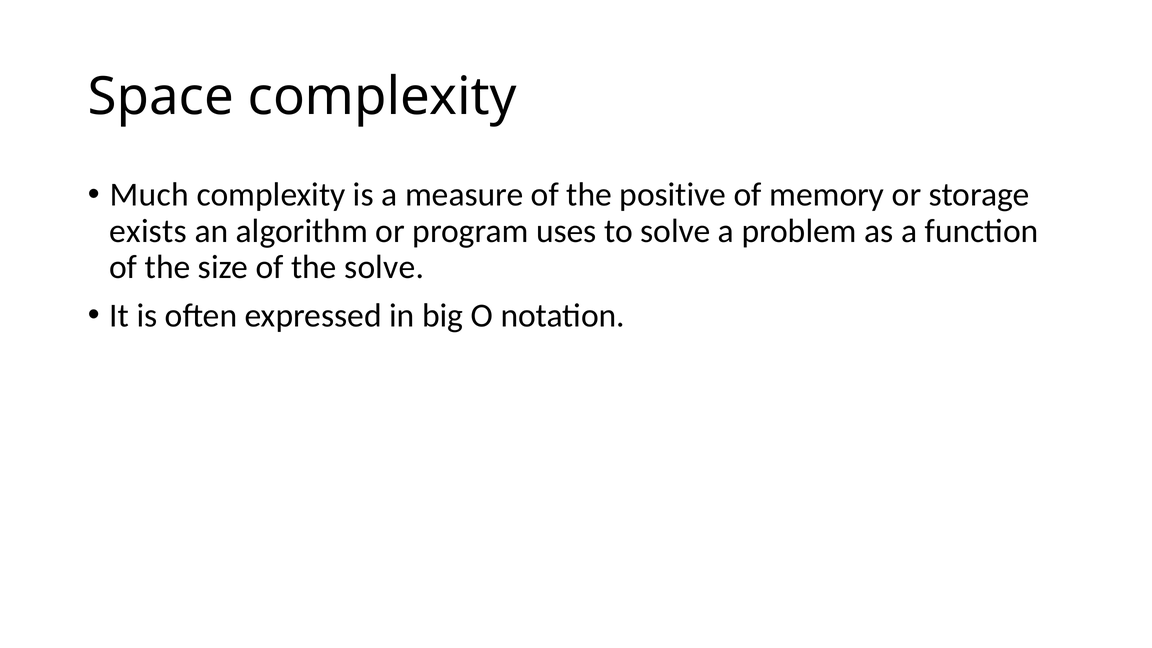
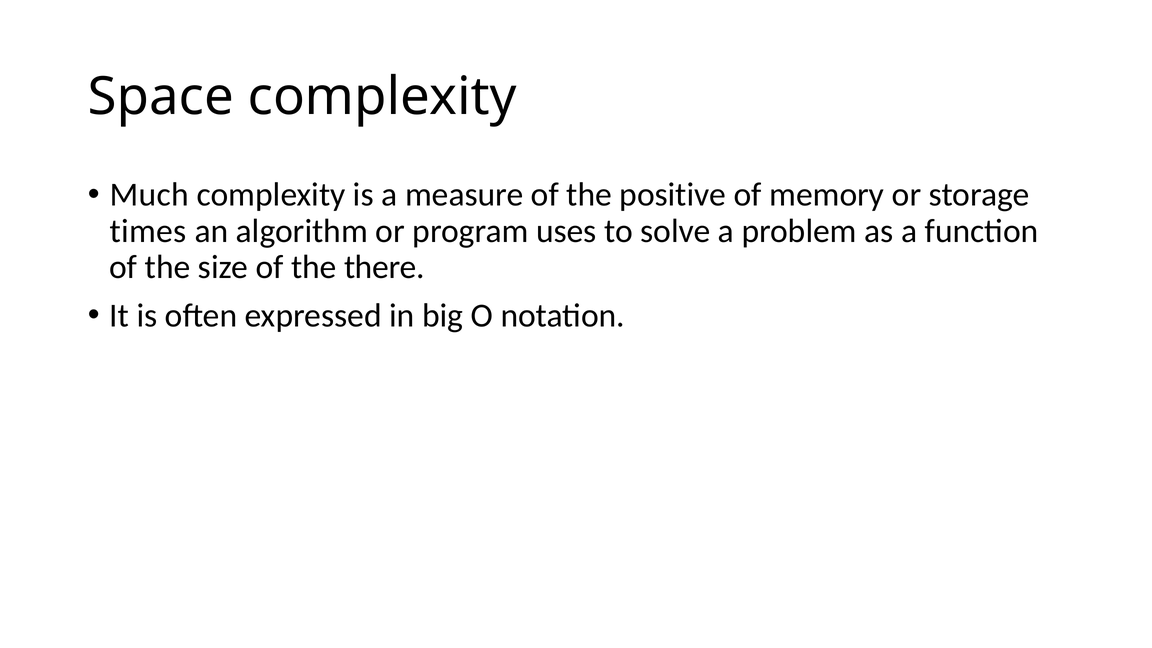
exists: exists -> times (148, 231)
the solve: solve -> there (384, 267)
